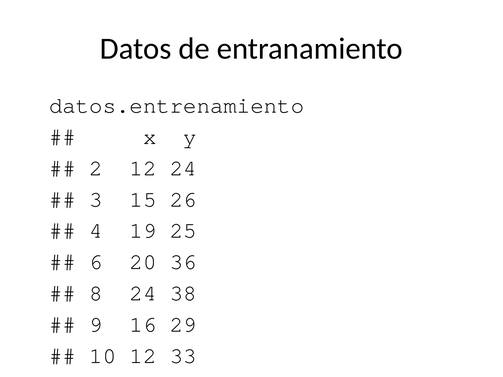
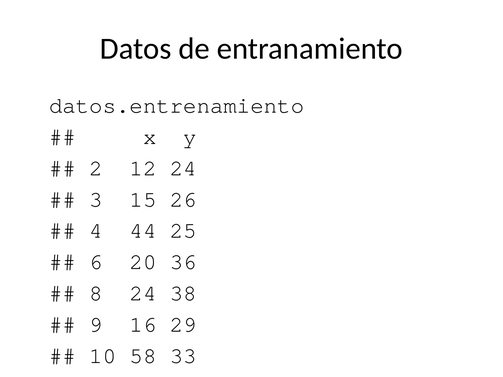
4 19: 19 -> 44 (143, 231)
10 12: 12 -> 58 (143, 356)
